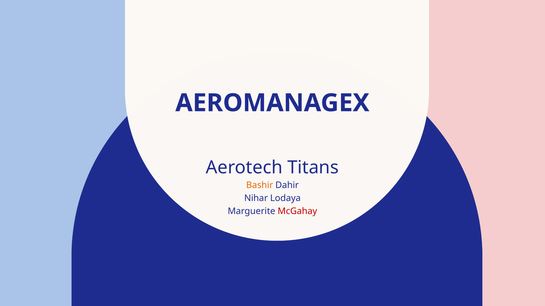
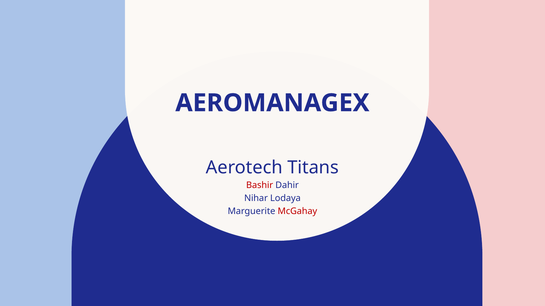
Bashir colour: orange -> red (260, 186)
